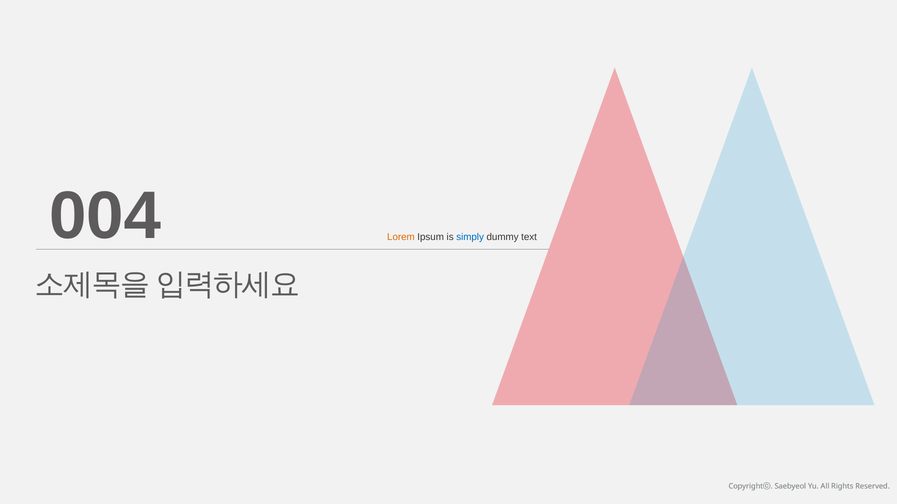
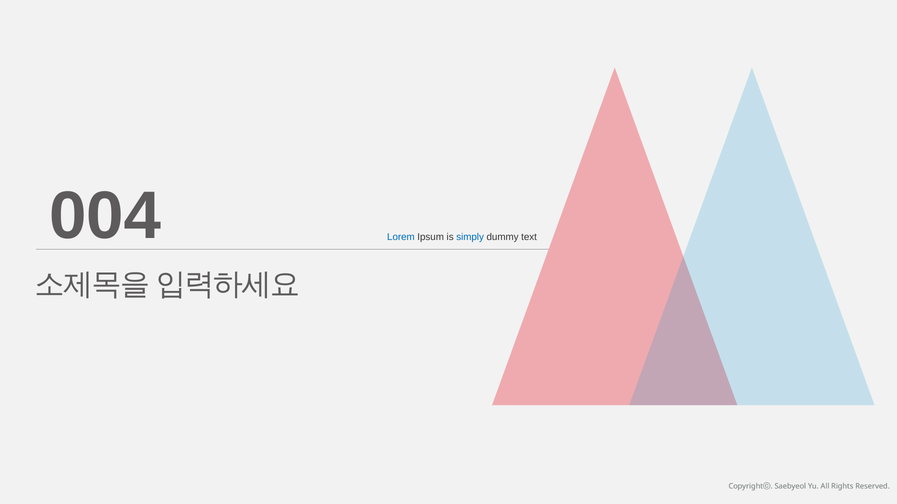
Lorem colour: orange -> blue (401, 237)
